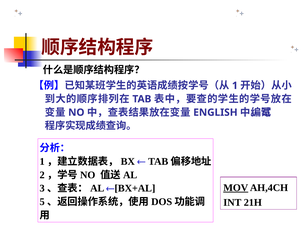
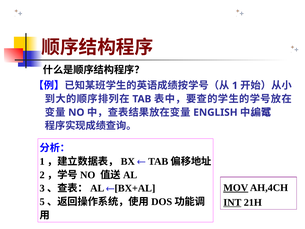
INT underline: none -> present (232, 202)
